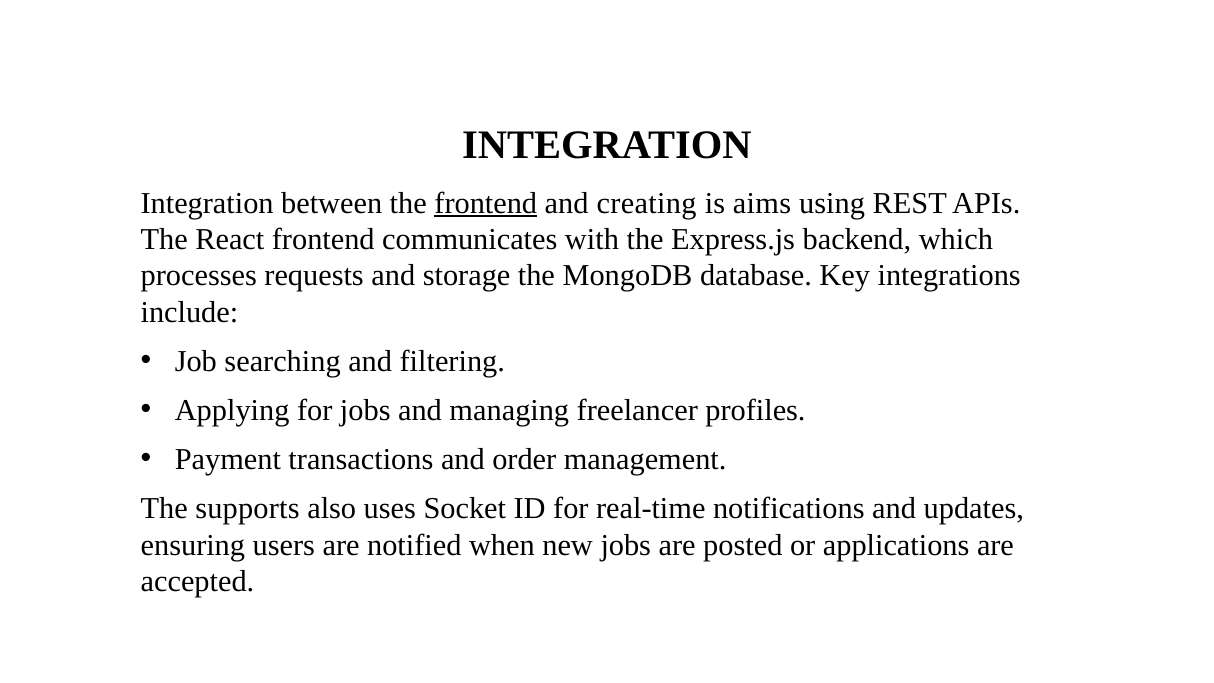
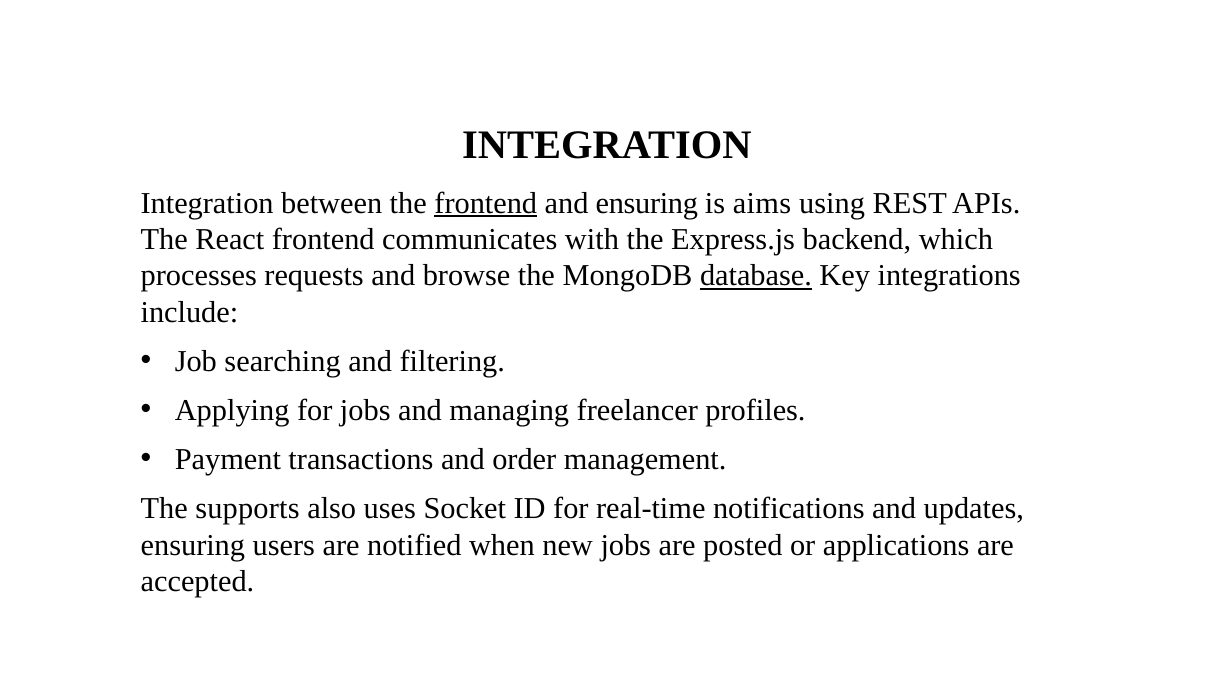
and creating: creating -> ensuring (647, 203)
storage: storage -> browse (467, 276)
database underline: none -> present (756, 276)
